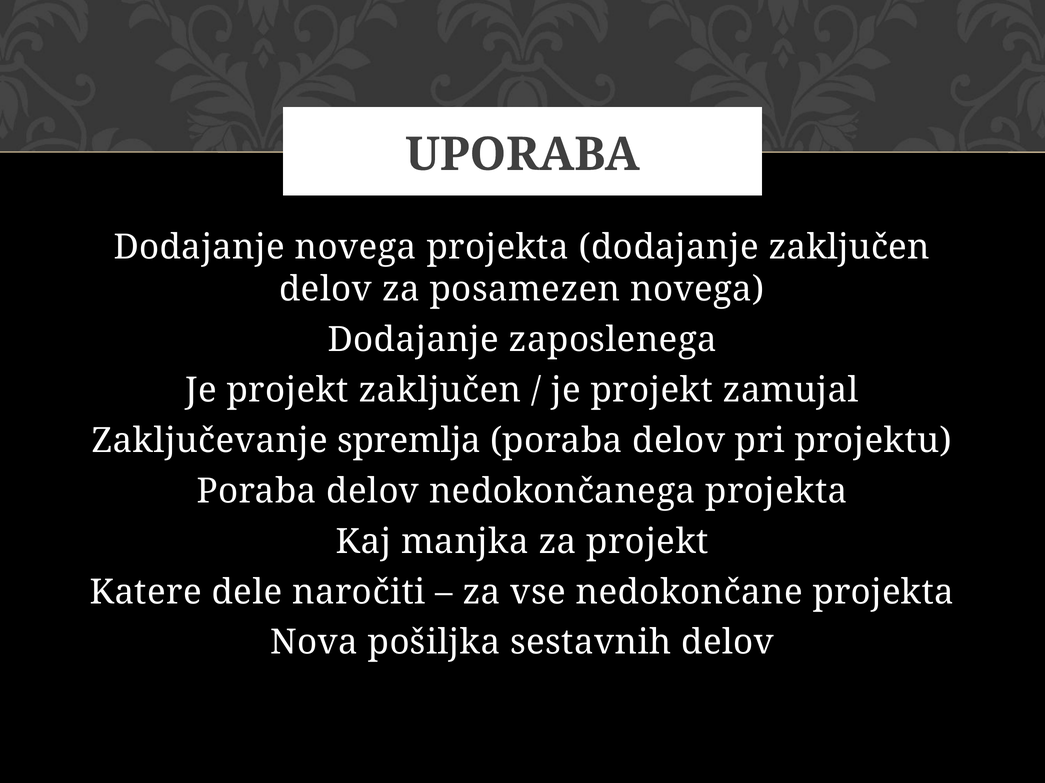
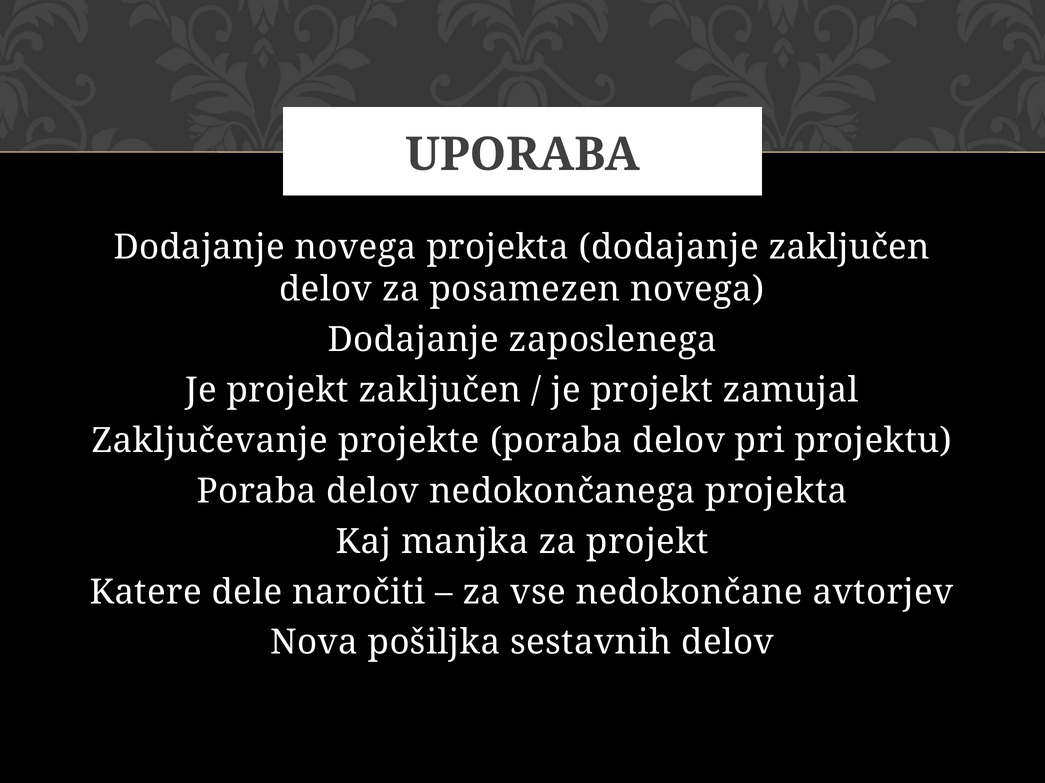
spremlja: spremlja -> projekte (409, 441)
nedokončane projekta: projekta -> avtorjev (883, 593)
